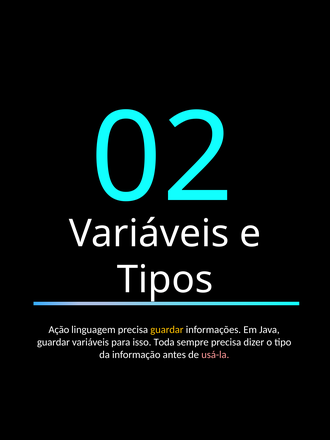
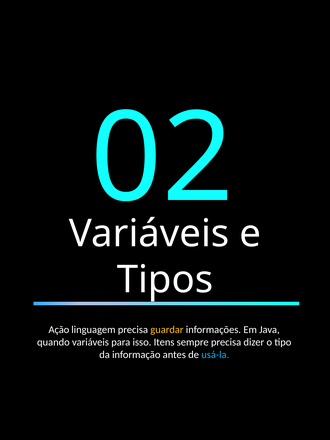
guardar: guardar -> quando (53, 342)
Toda: Toda -> Itens (164, 342)
usá-la colour: pink -> light blue (215, 355)
